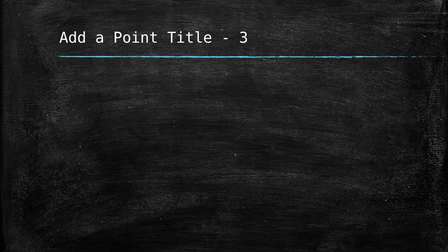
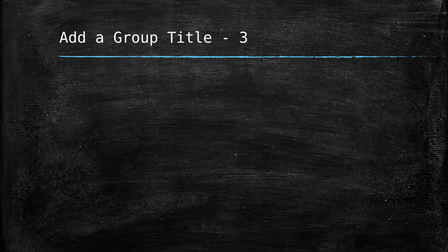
Point: Point -> Group (136, 38)
